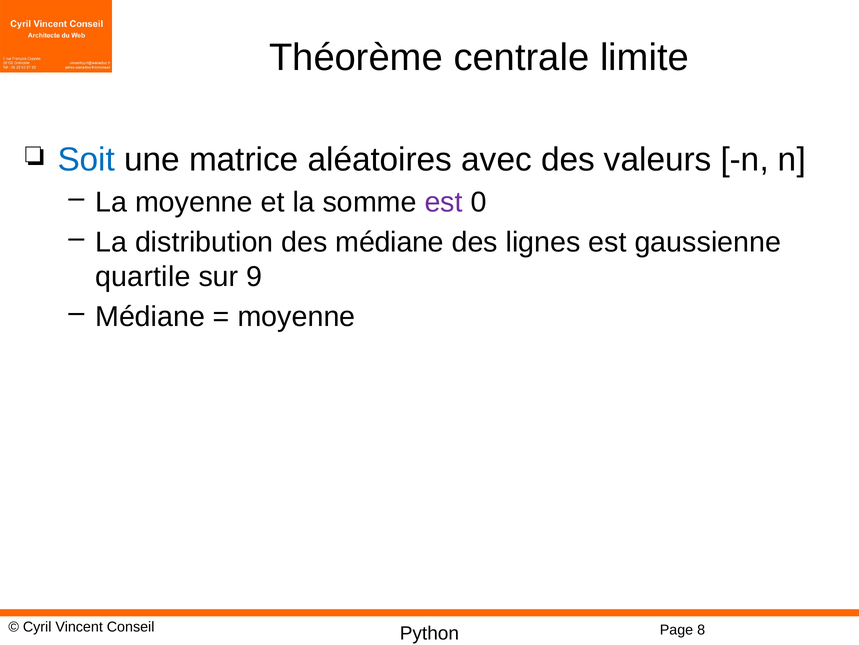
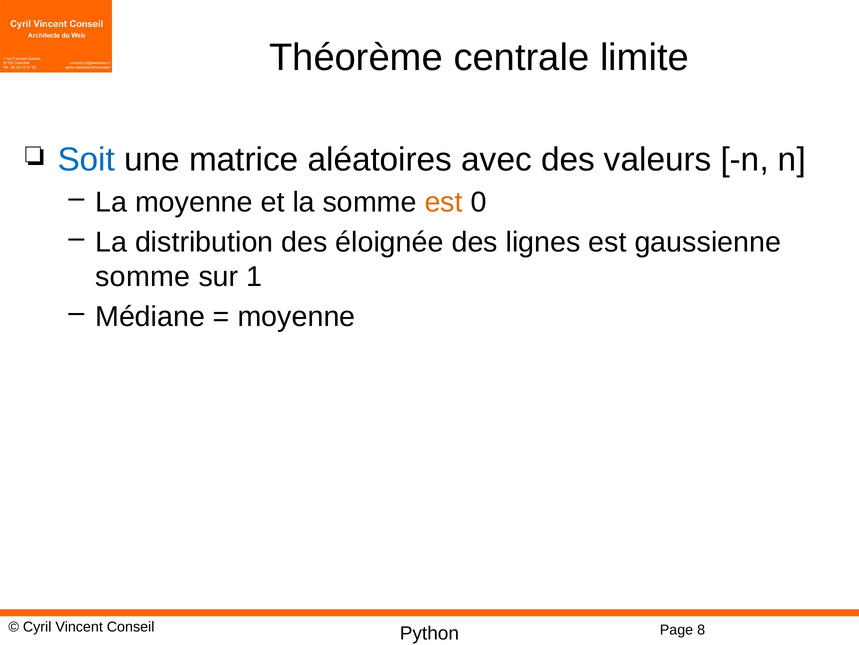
est colour: purple -> orange (444, 202)
des médiane: médiane -> éloignée (390, 242)
quartile: quartile -> somme (143, 276)
9: 9 -> 1 (254, 276)
